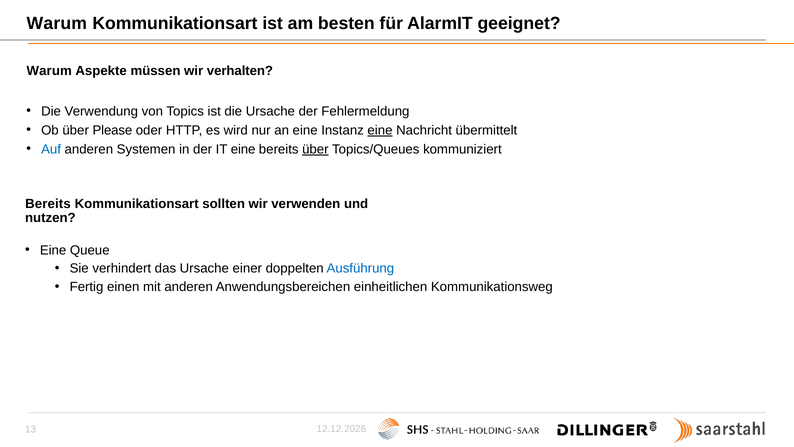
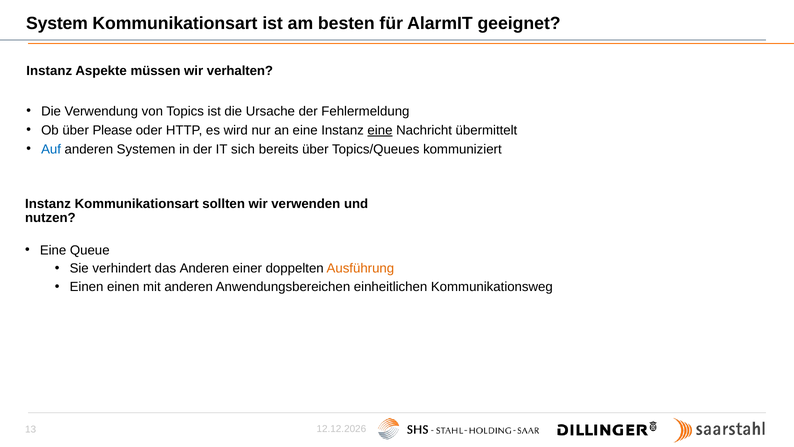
Warum: Warum -> System (57, 23)
Warum: Warum -> Instanz (49, 71)
IT eine: eine -> sich (243, 149)
über underline: present -> none (315, 149)
Bereits: Bereits -> Instanz (48, 204)
das Ursache: Ursache -> Anderen (204, 268)
Ausführung colour: blue -> orange (360, 268)
Fertig: Fertig -> Einen (87, 287)
